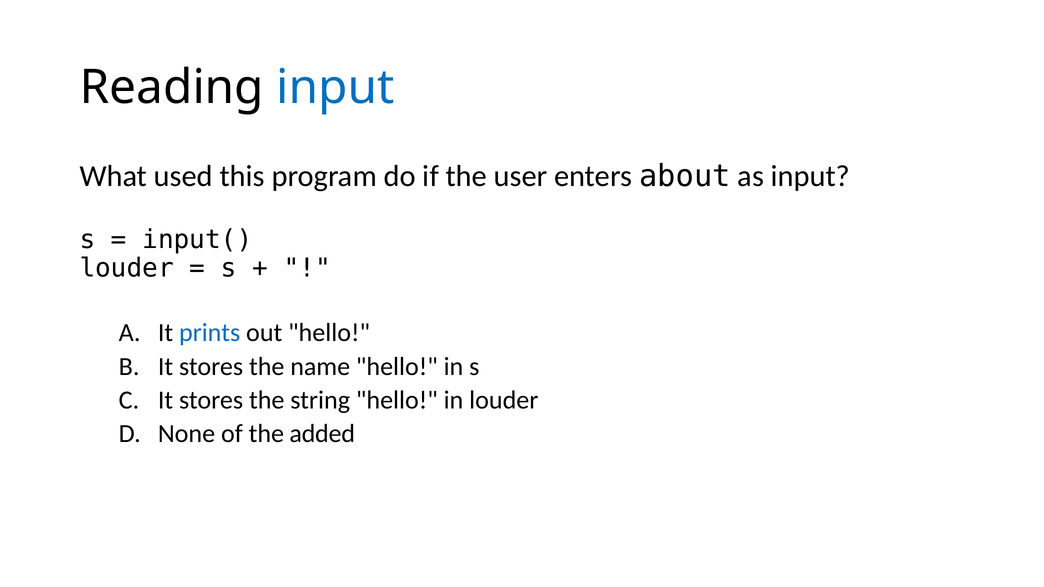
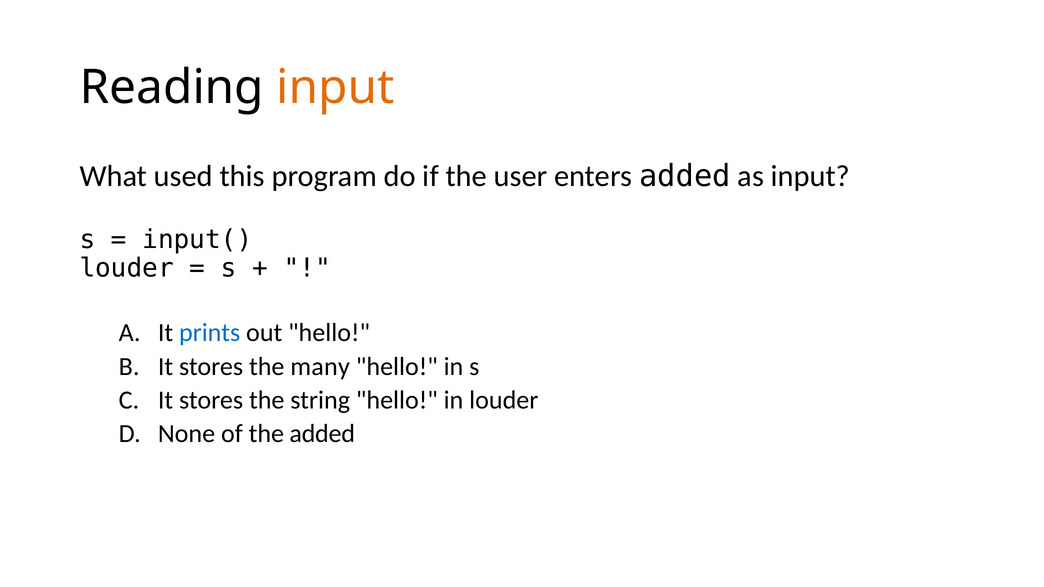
input colour: blue -> orange (335, 88)
enters about: about -> added (685, 176)
name: name -> many (320, 367)
